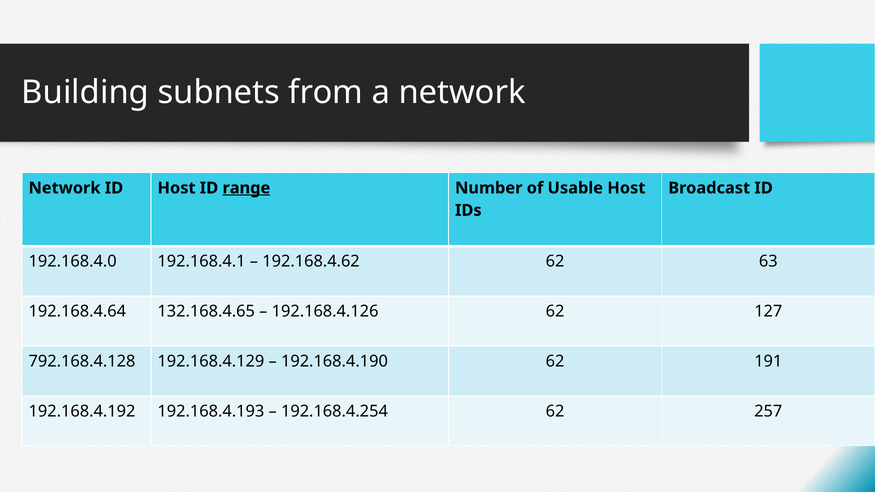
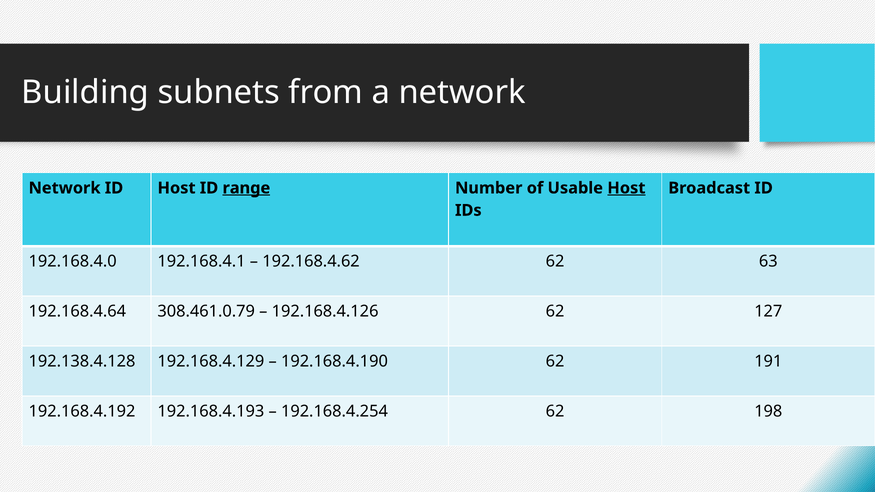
Host underline: none -> present (626, 188)
132.168.4.65: 132.168.4.65 -> 308.461.0.79 (206, 312)
792.168.4.128: 792.168.4.128 -> 192.138.4.128 (82, 361)
257: 257 -> 198 (768, 411)
